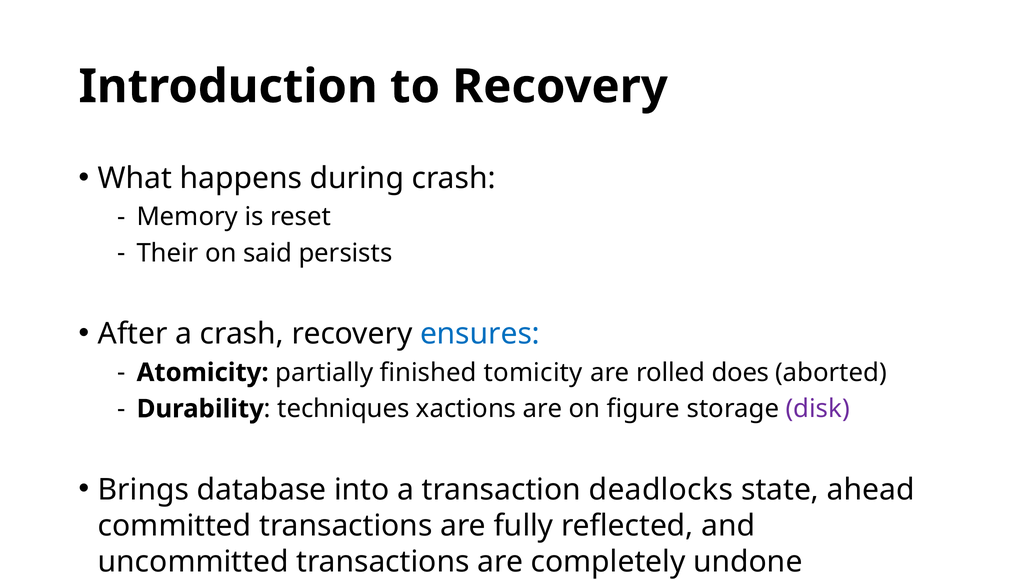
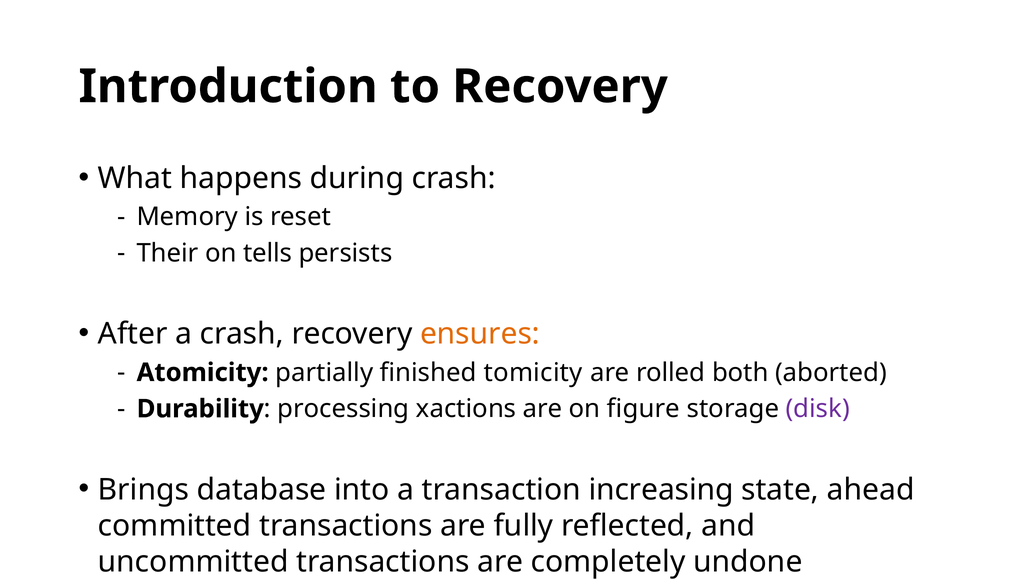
said: said -> tells (268, 253)
ensures colour: blue -> orange (480, 334)
does: does -> both (740, 373)
techniques: techniques -> processing (343, 409)
deadlocks: deadlocks -> increasing (661, 490)
